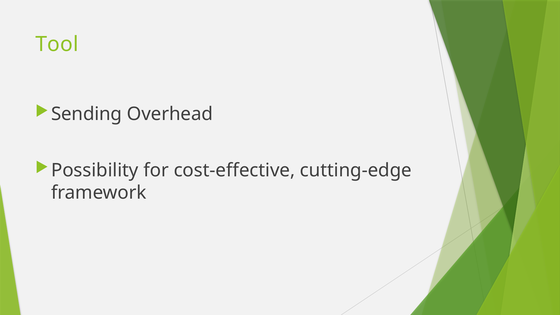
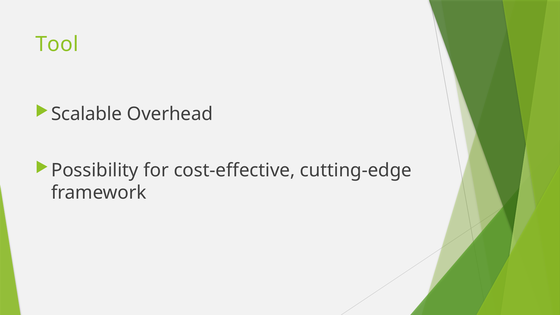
Sending: Sending -> Scalable (87, 114)
